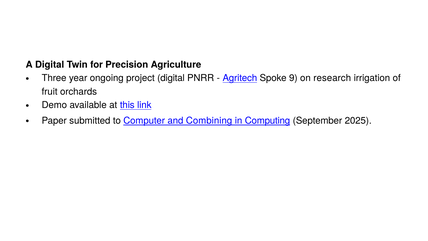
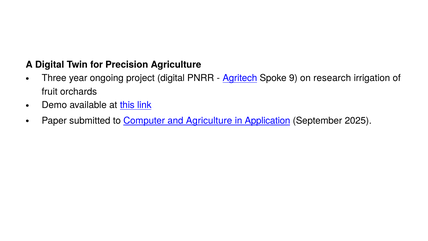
and Combining: Combining -> Agriculture (209, 120)
Computing: Computing -> Application (267, 120)
